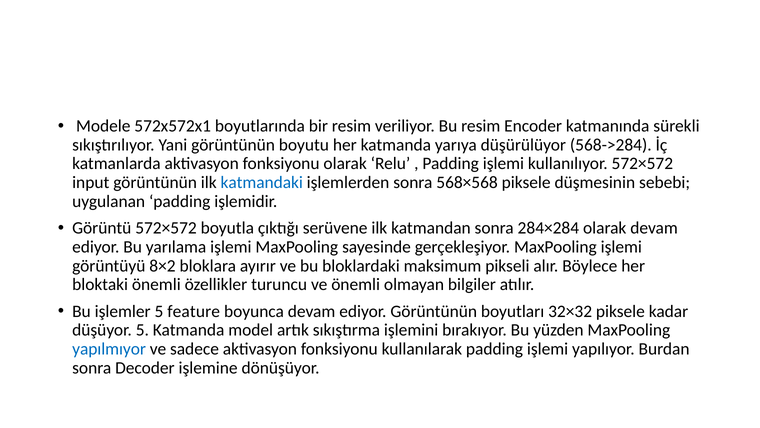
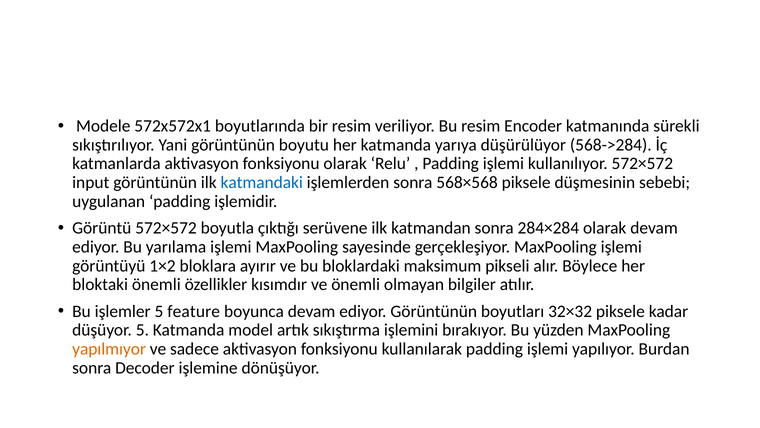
8×2: 8×2 -> 1×2 (162, 265)
turuncu: turuncu -> kısımdır (279, 284)
yapılmıyor colour: blue -> orange (109, 349)
